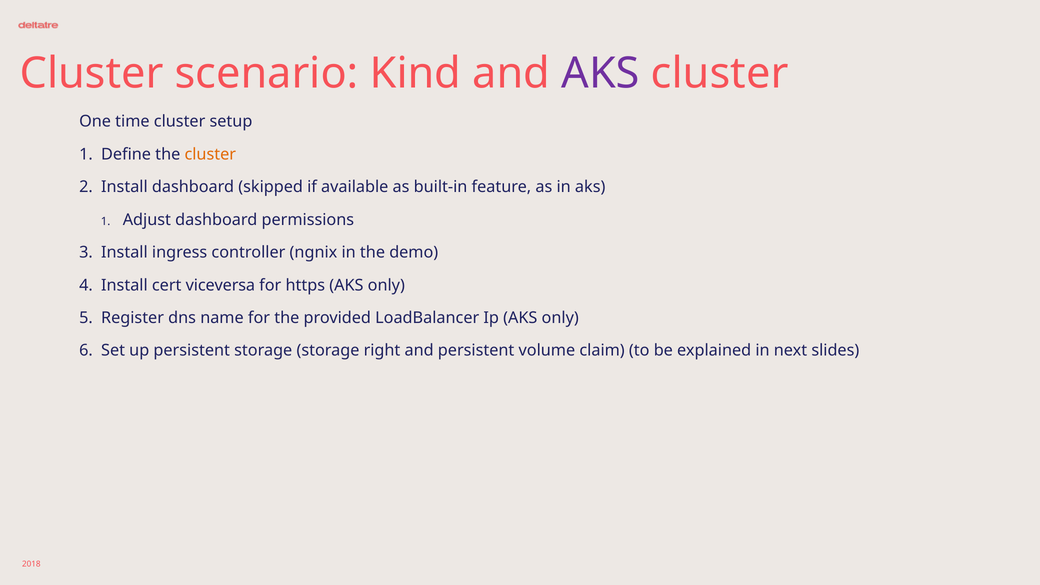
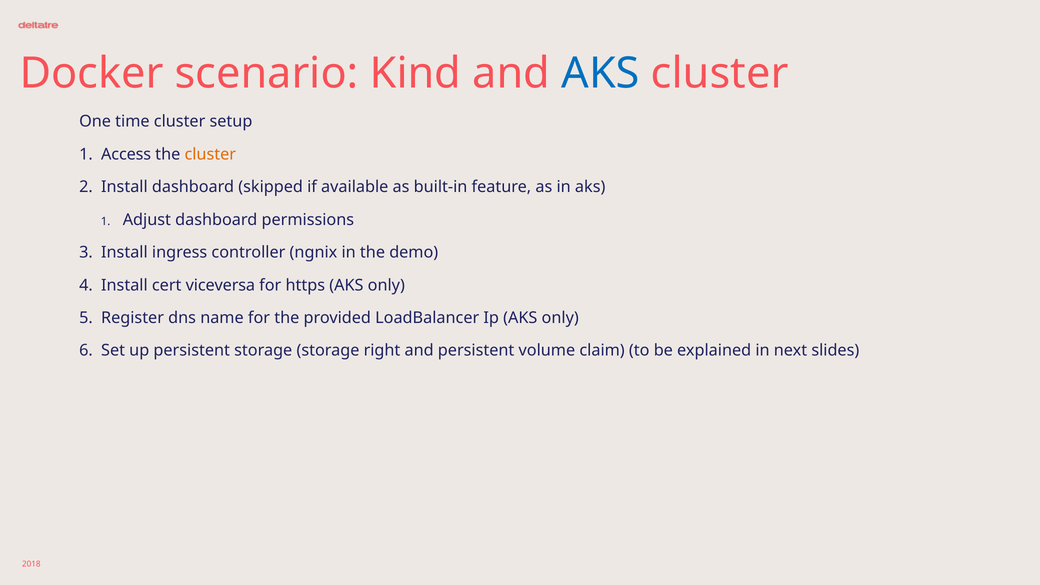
Cluster: Cluster -> Docker (92, 73)
AKS colour: purple -> blue (601, 73)
Define: Define -> Access (126, 154)
